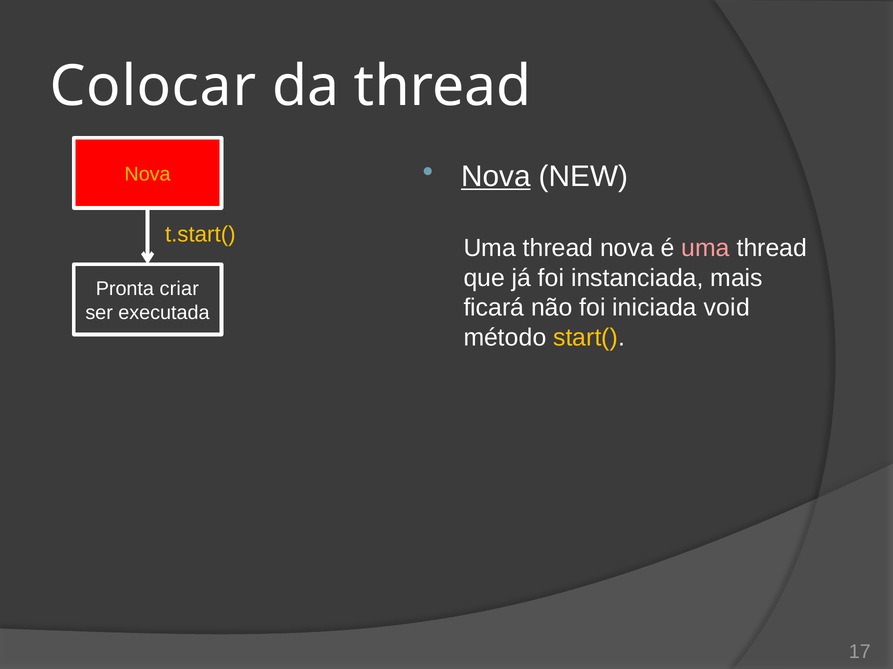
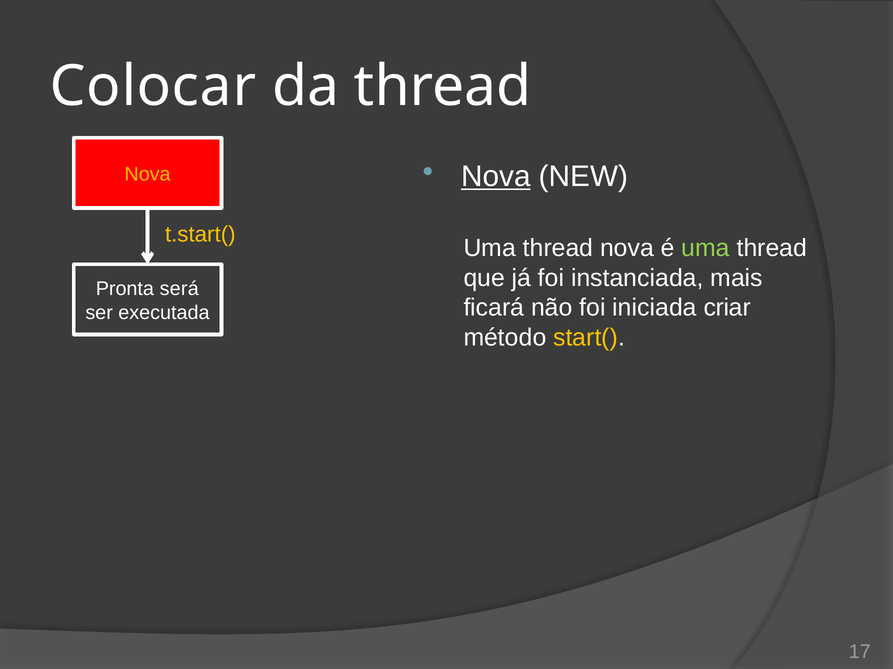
uma colour: pink -> light green (706, 249)
criar: criar -> será (179, 289)
void: void -> criar (727, 308)
